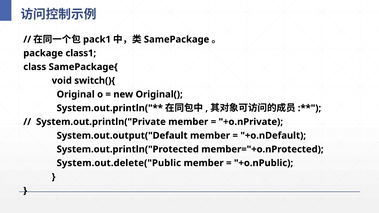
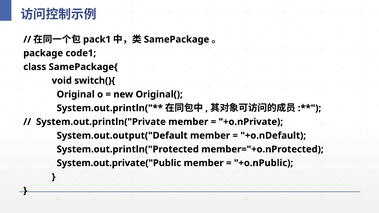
class1: class1 -> code1 (81, 53)
System.out.delete("Public: System.out.delete("Public -> System.out.private("Public (119, 163)
